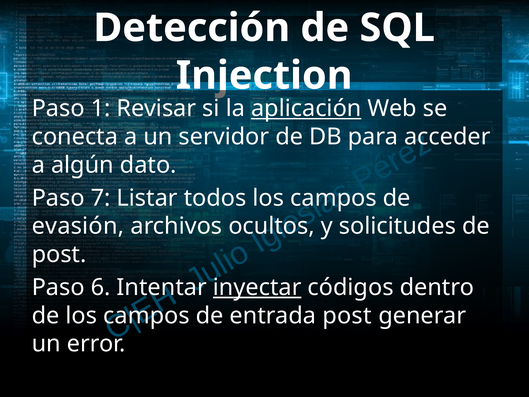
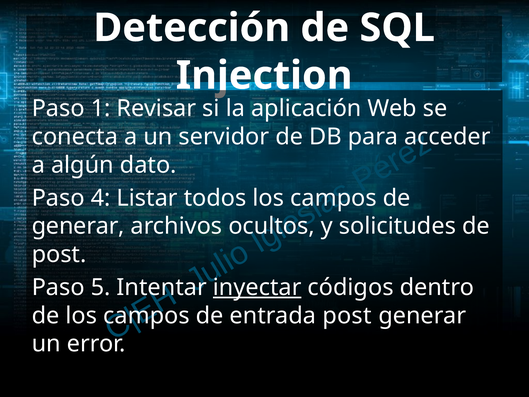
aplicación underline: present -> none (306, 108)
7: 7 -> 4 (101, 198)
evasión: evasión -> generar (78, 226)
6: 6 -> 5 (101, 287)
